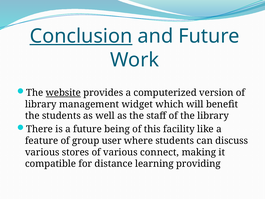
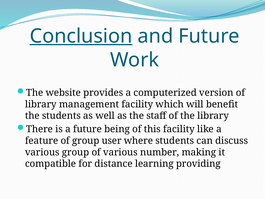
website underline: present -> none (63, 93)
management widget: widget -> facility (137, 104)
various stores: stores -> group (76, 152)
connect: connect -> number (160, 152)
